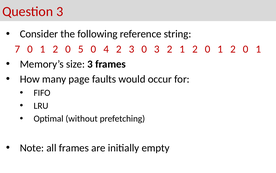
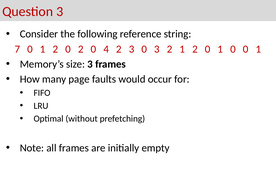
0 5: 5 -> 2 (81, 49)
2 0 1 2: 2 -> 0 (233, 49)
